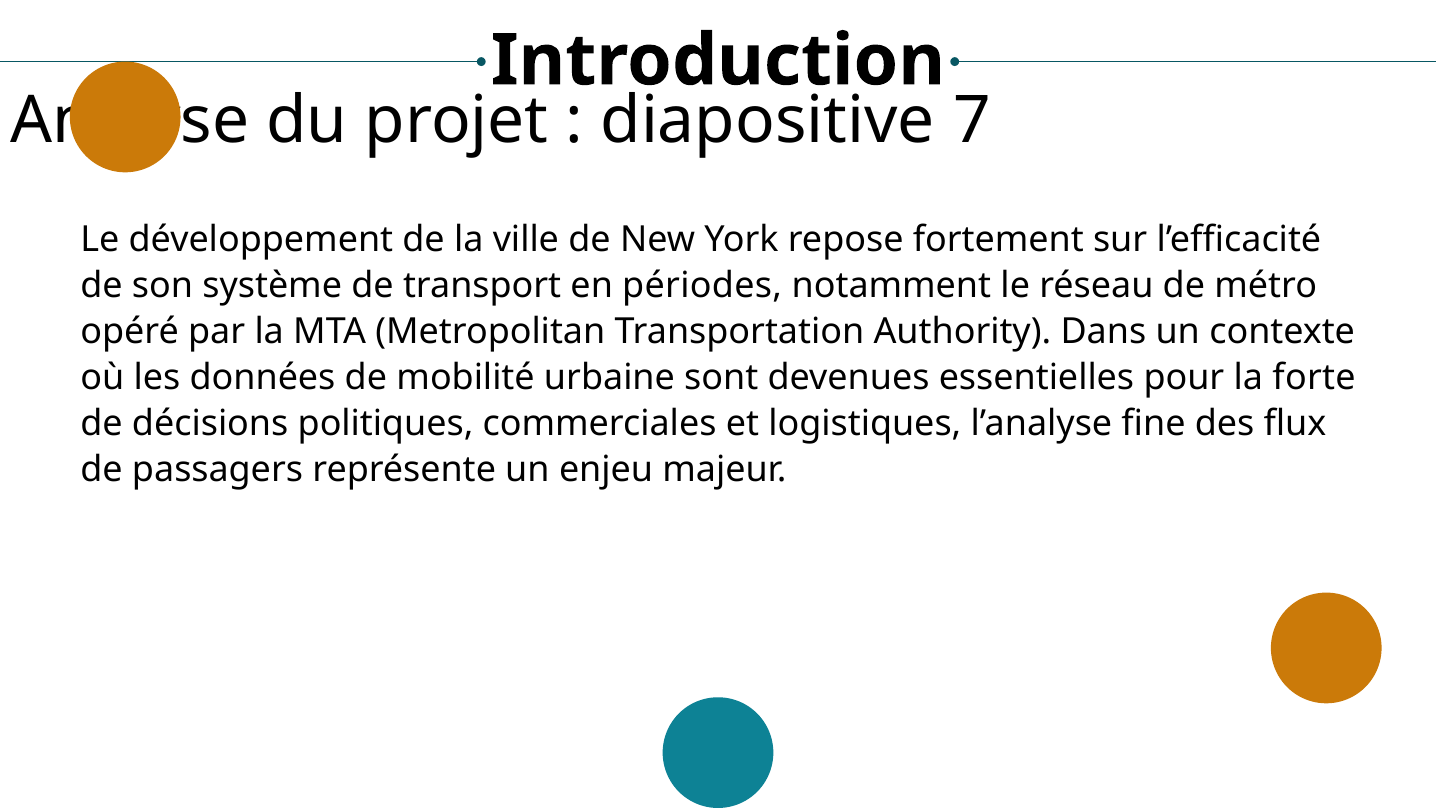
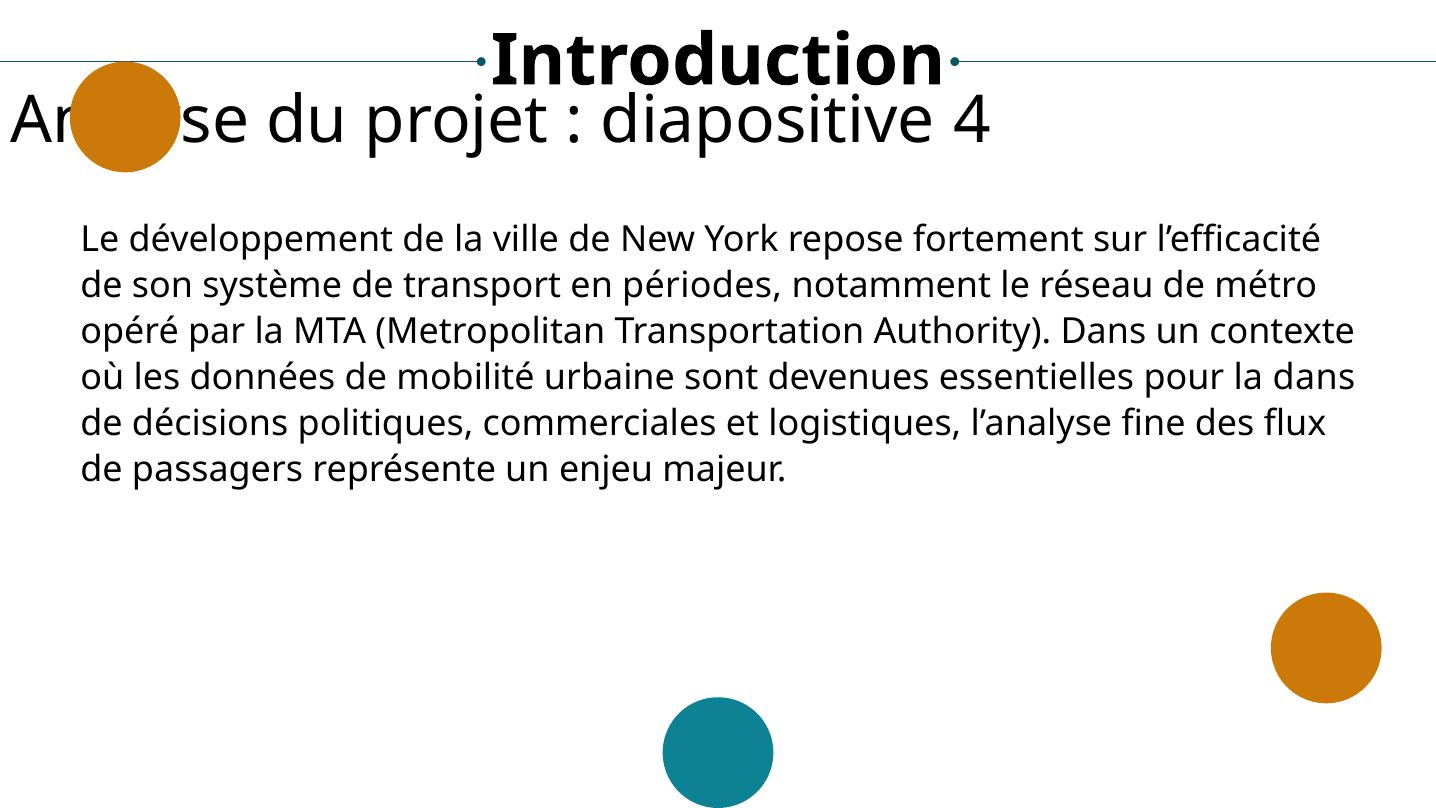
7: 7 -> 4 (972, 121)
la forte: forte -> dans (1314, 377)
